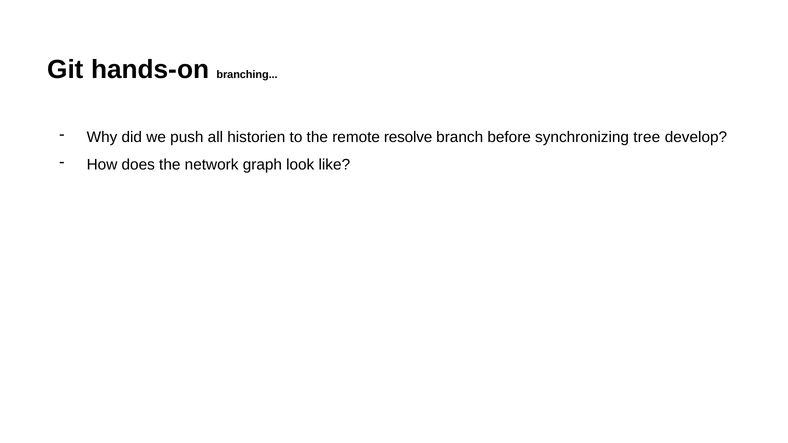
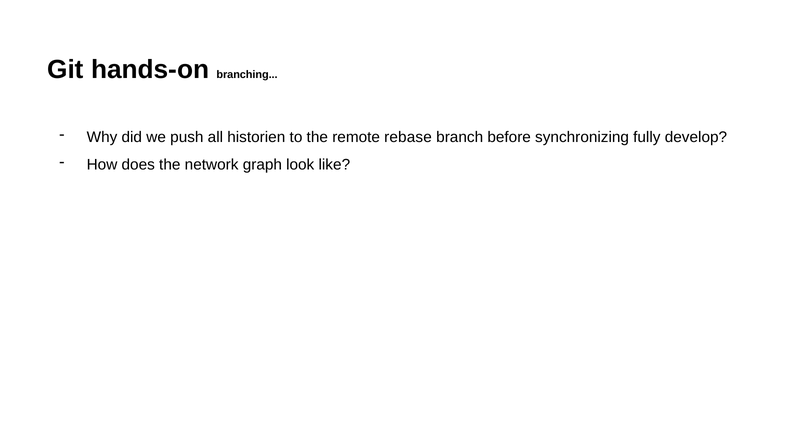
resolve: resolve -> rebase (408, 137)
tree: tree -> fully (647, 137)
